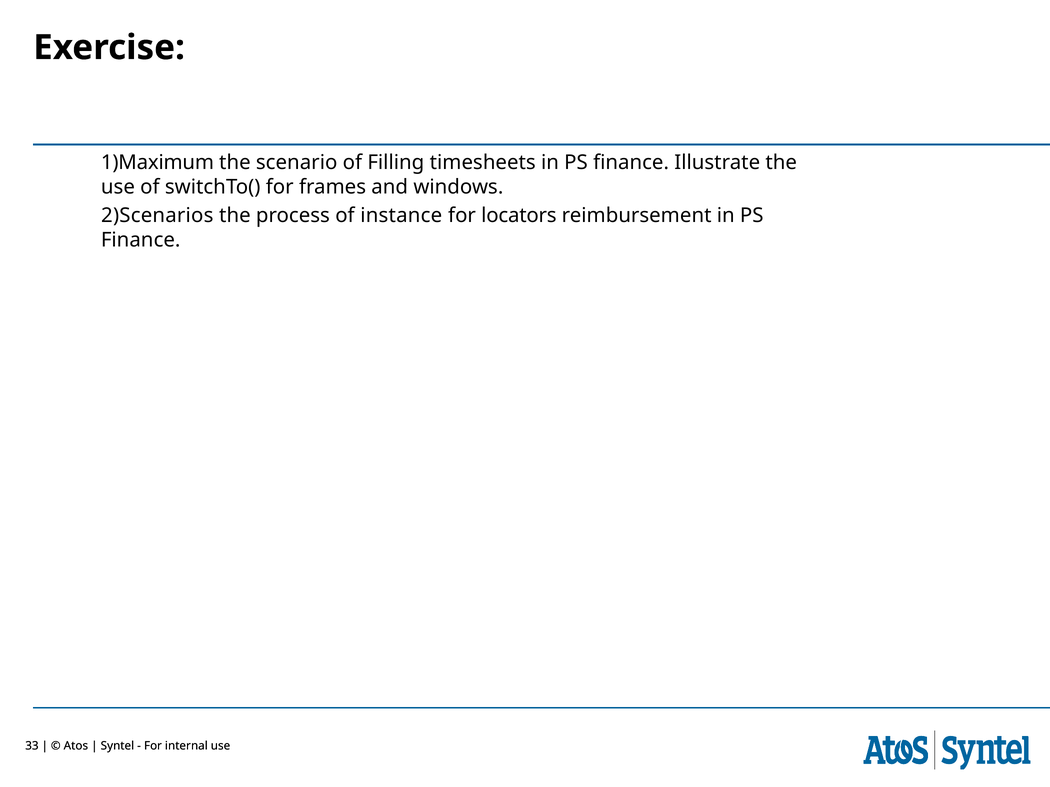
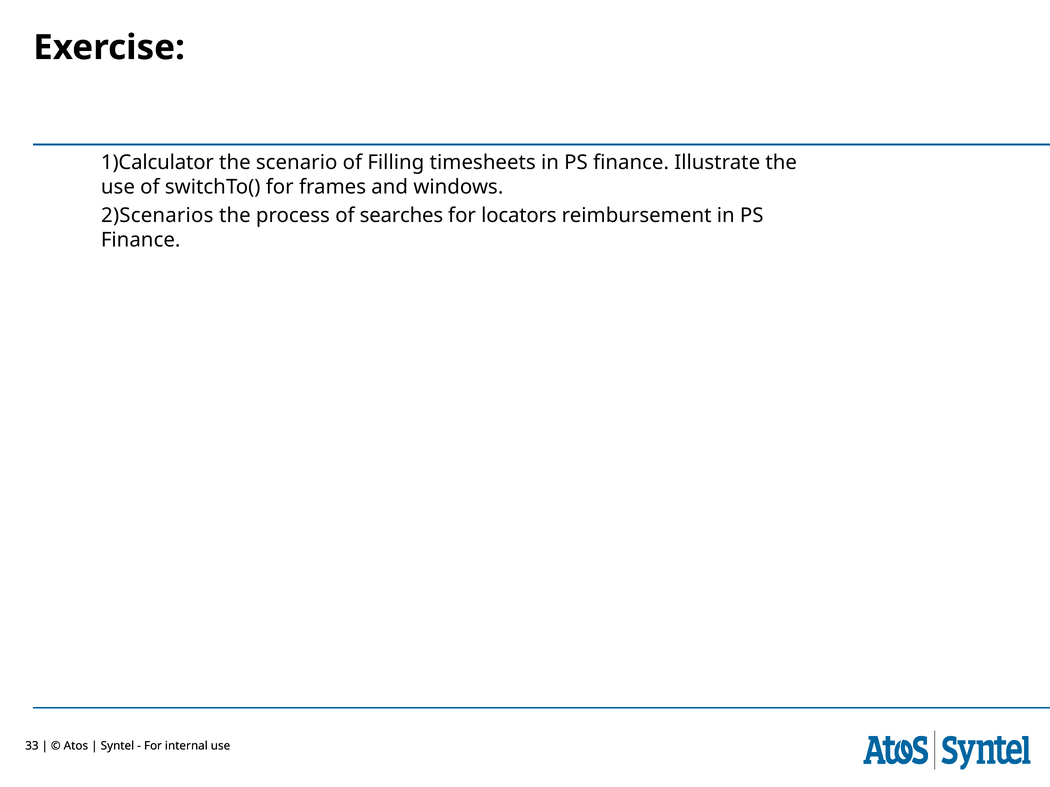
1)Maximum: 1)Maximum -> 1)Calculator (157, 162)
instance: instance -> searches (401, 216)
